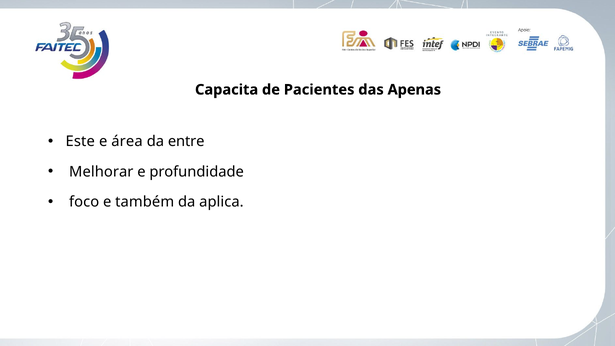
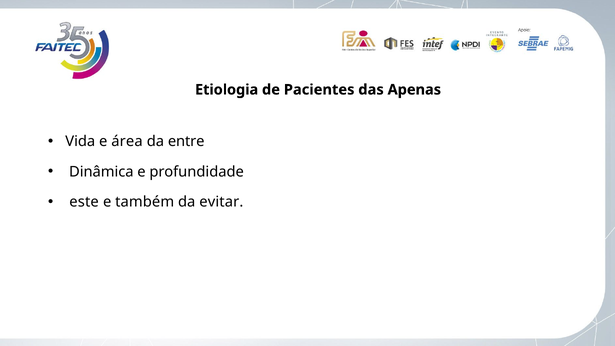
Capacita: Capacita -> Etiologia (227, 90)
Este: Este -> Vida (80, 141)
Melhorar: Melhorar -> Dinâmica (101, 172)
foco: foco -> este (84, 202)
aplica: aplica -> evitar (221, 202)
